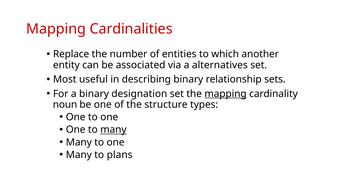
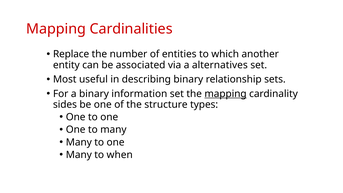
designation: designation -> information (139, 94)
noun: noun -> sides (65, 104)
many underline: present -> none (113, 130)
plans: plans -> when (120, 155)
